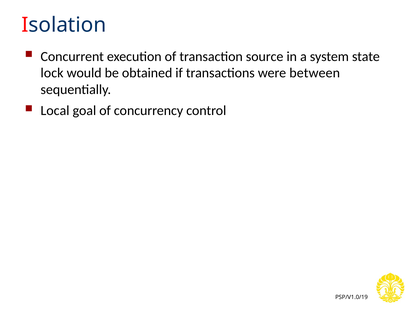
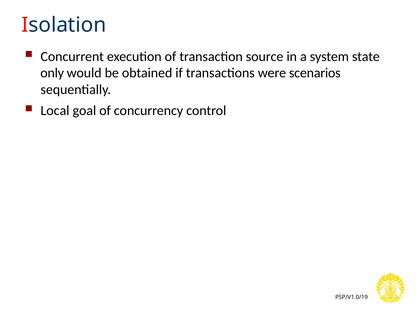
lock: lock -> only (52, 73)
between: between -> scenarios (315, 73)
